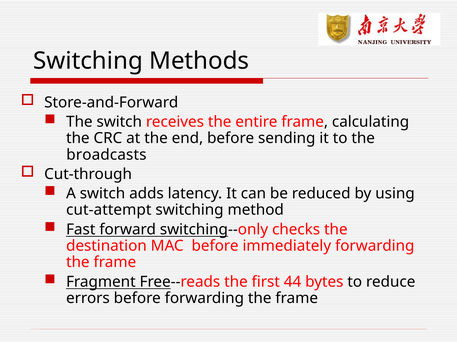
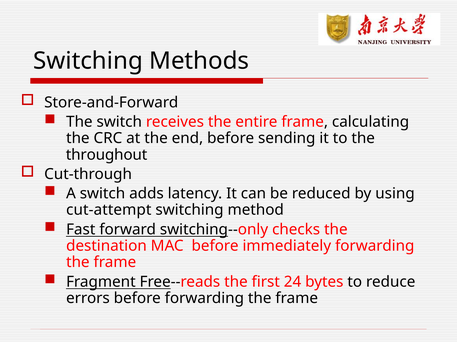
broadcasts: broadcasts -> throughout (107, 155)
44: 44 -> 24 (293, 282)
